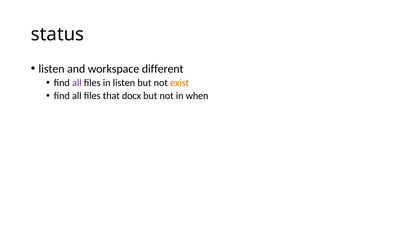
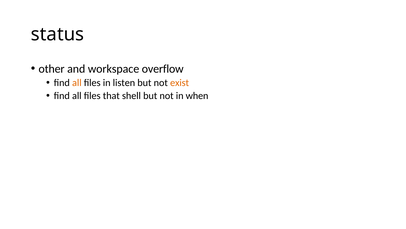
listen: listen -> other (52, 69)
different: different -> overflow (163, 69)
all colour: purple -> orange (77, 83)
docx: docx -> shell (131, 96)
